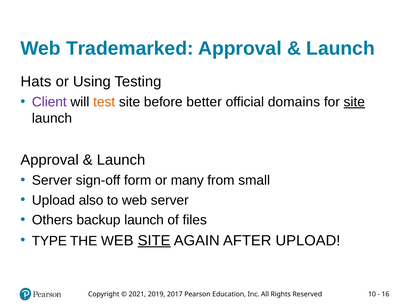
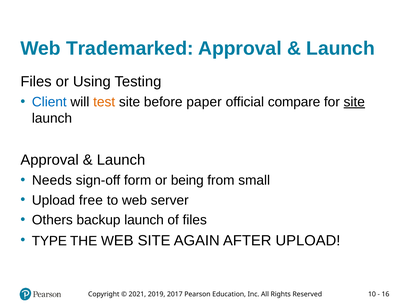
Hats: Hats -> Files (36, 81)
Client colour: purple -> blue (49, 102)
better: better -> paper (204, 102)
domains: domains -> compare (294, 102)
Server: Server -> Needs (52, 180)
many: many -> being (187, 180)
also: also -> free (91, 200)
SITE underline: present -> none (154, 240)
